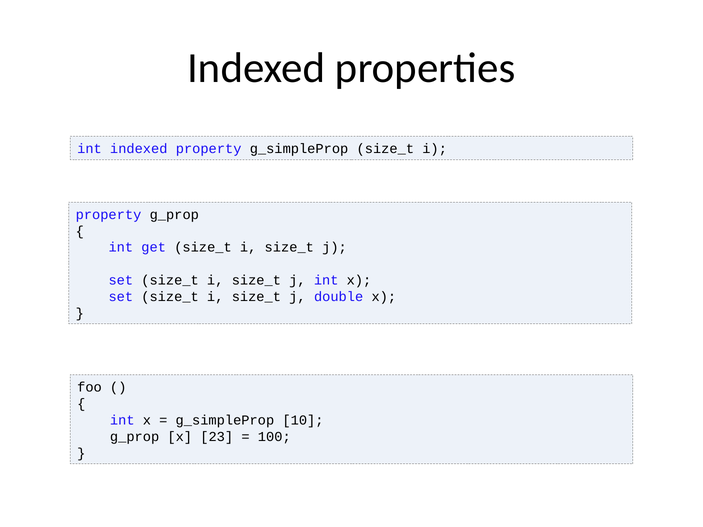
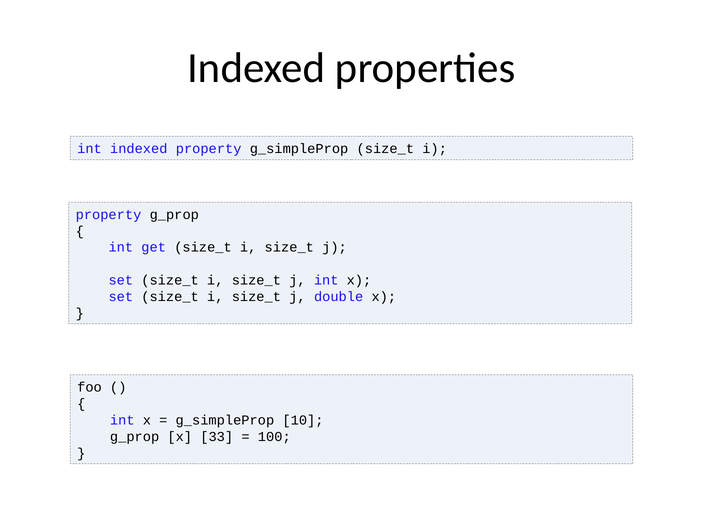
23: 23 -> 33 (217, 437)
